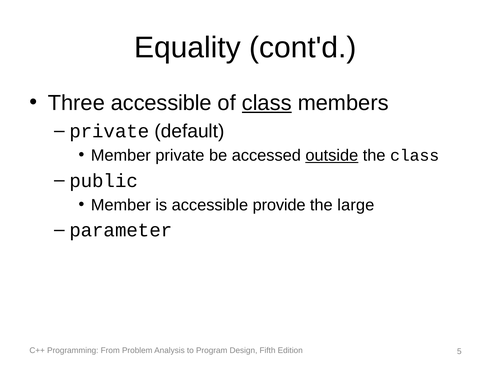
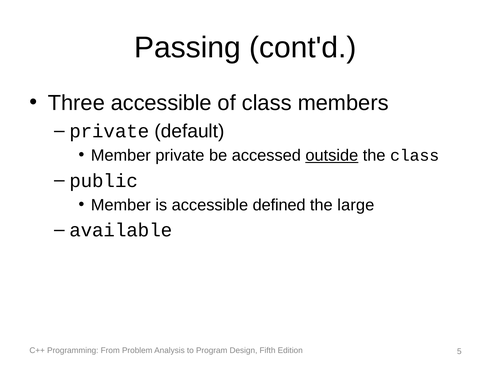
Equality: Equality -> Passing (187, 48)
class underline: present -> none (267, 103)
provide: provide -> defined (279, 205)
parameter: parameter -> available (121, 231)
